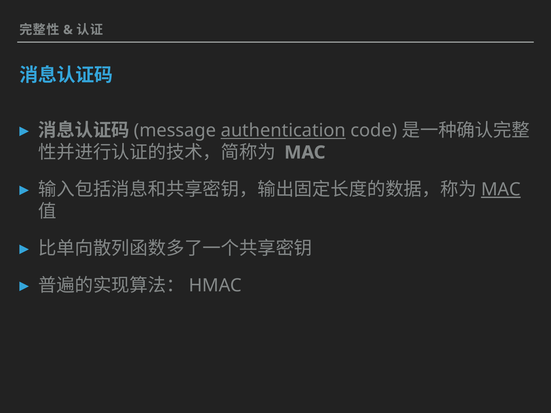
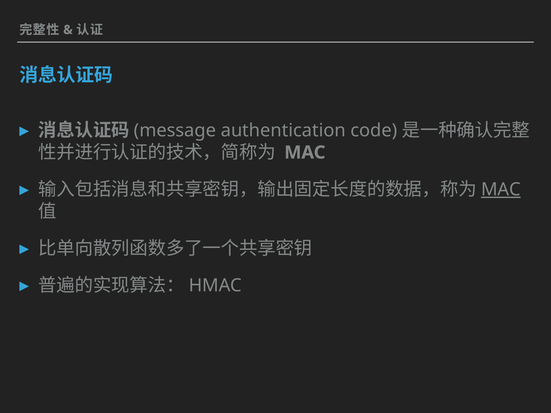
authentication underline: present -> none (283, 131)
